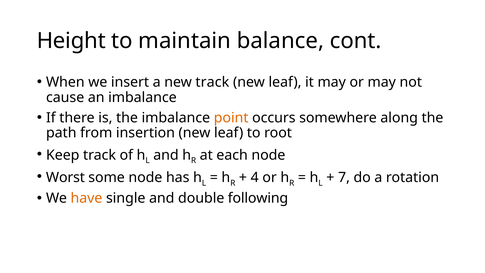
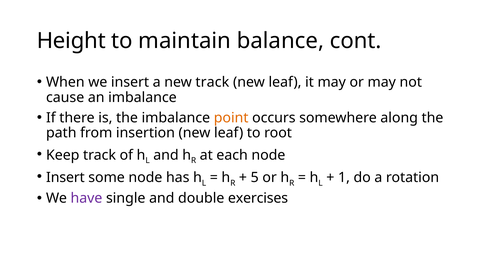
Worst: Worst -> Insert (65, 177)
4: 4 -> 5 (255, 177)
7: 7 -> 1 (344, 177)
have colour: orange -> purple (86, 198)
following: following -> exercises (258, 198)
